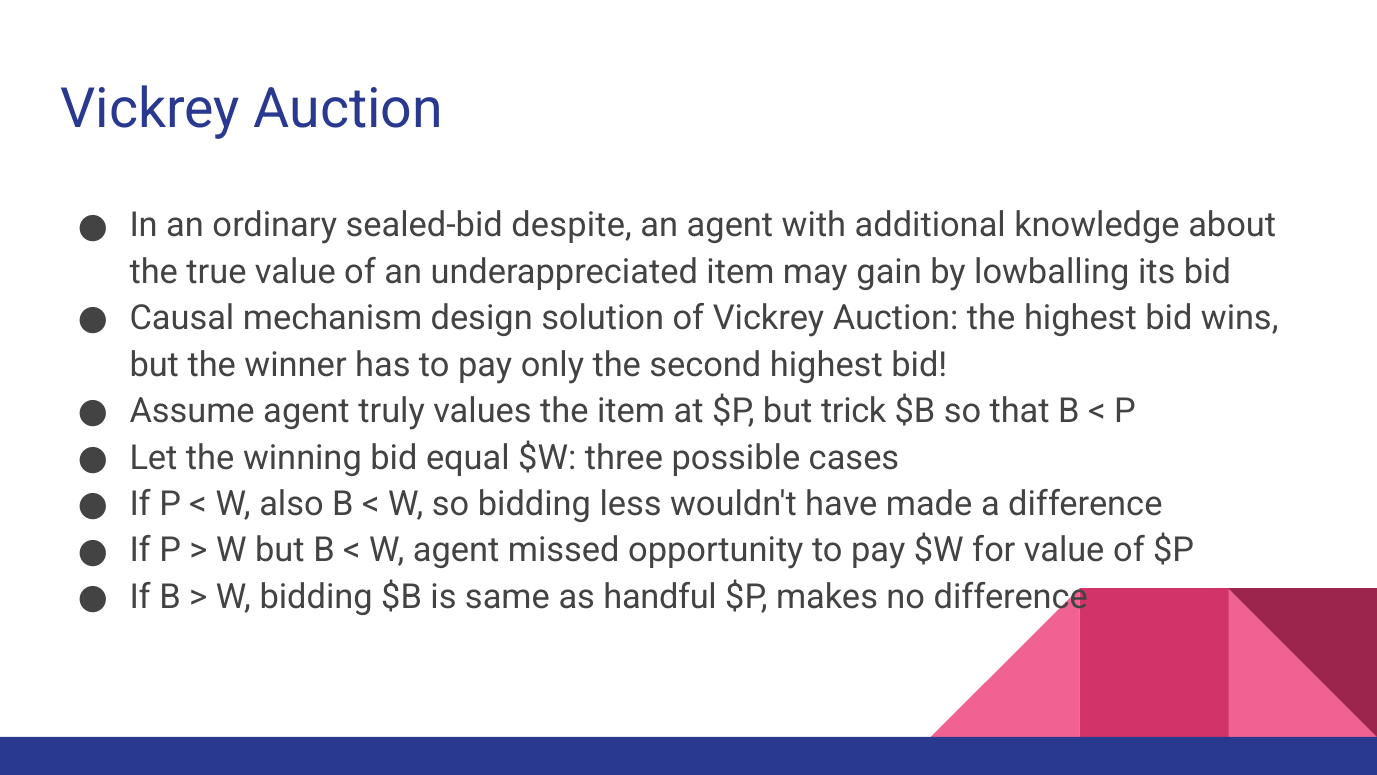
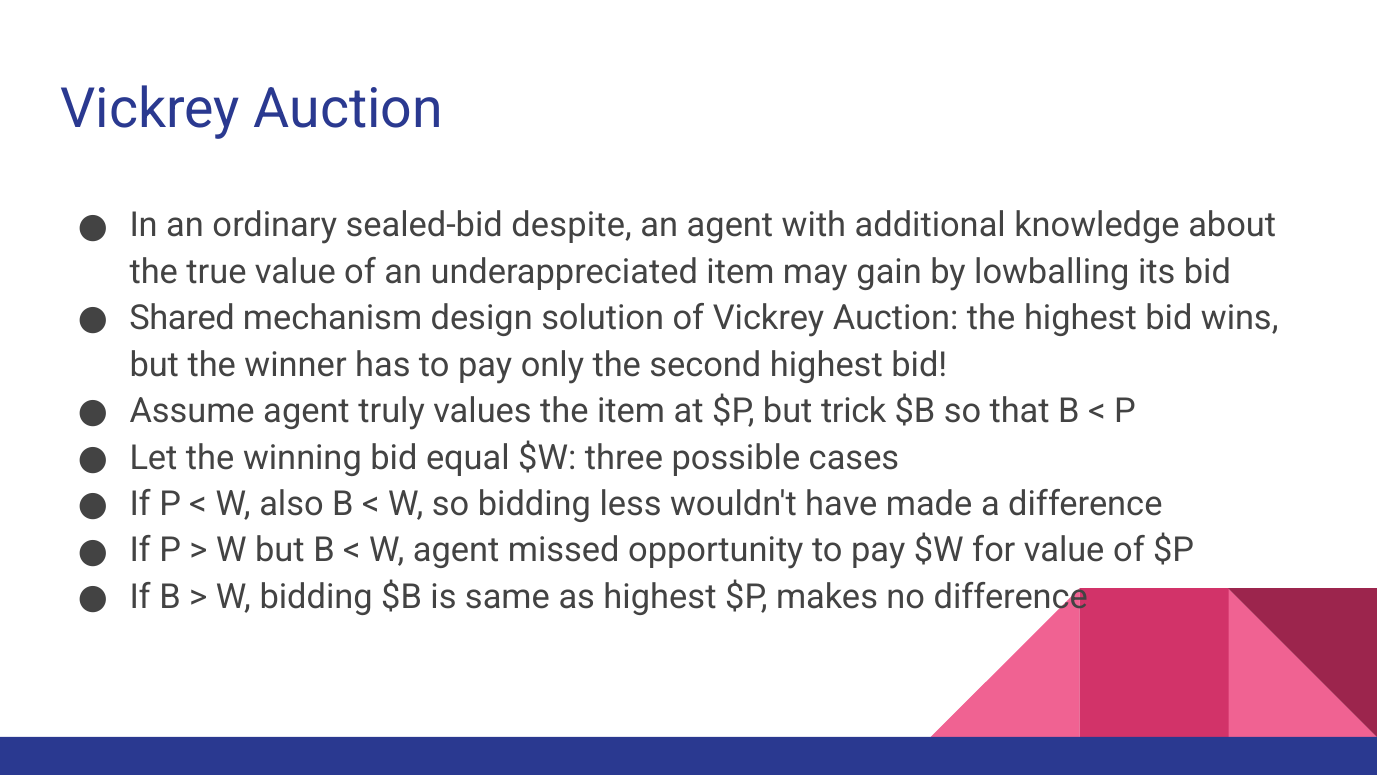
Causal: Causal -> Shared (182, 318)
as handful: handful -> highest (660, 597)
